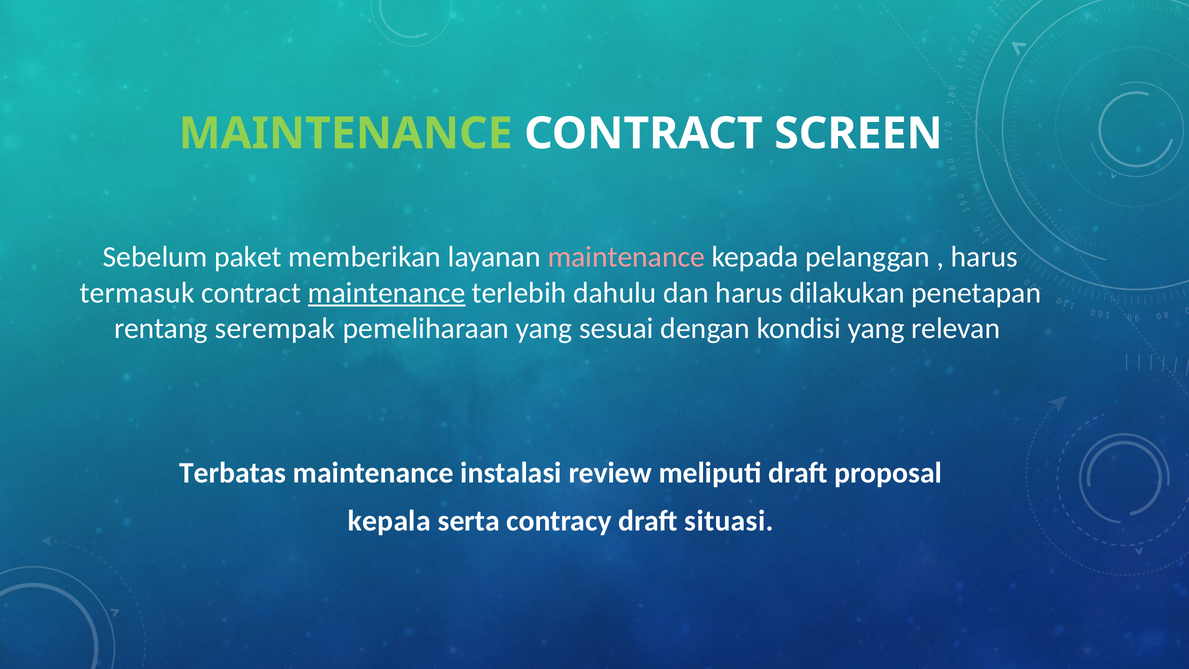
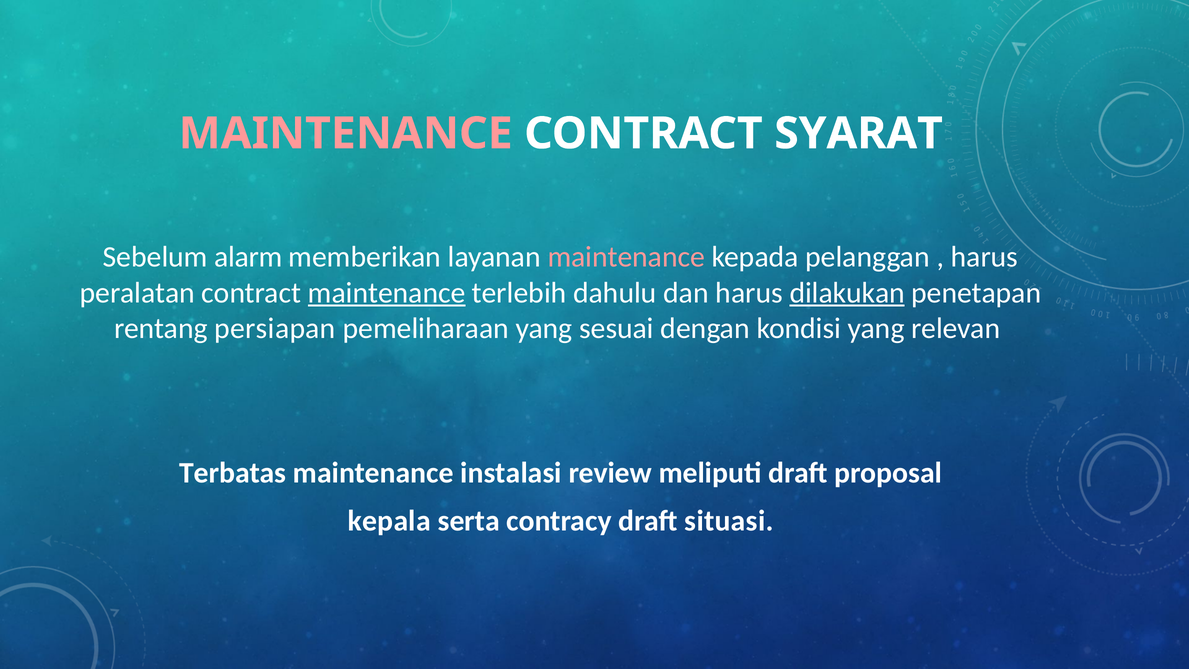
MAINTENANCE colour: light green -> pink (346, 134)
SCREEN: SCREEN -> SYARAT (859, 134)
paket: paket -> alarm (248, 257)
termasuk: termasuk -> peralatan (137, 293)
dilakukan underline: none -> present (847, 293)
serempak: serempak -> persiapan (275, 328)
